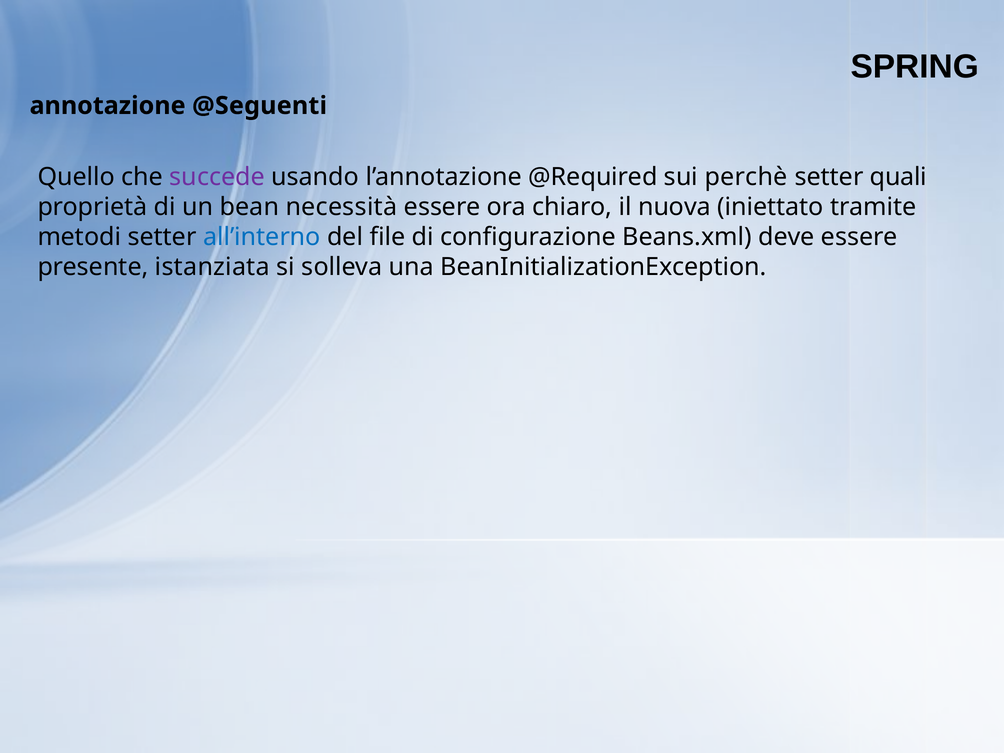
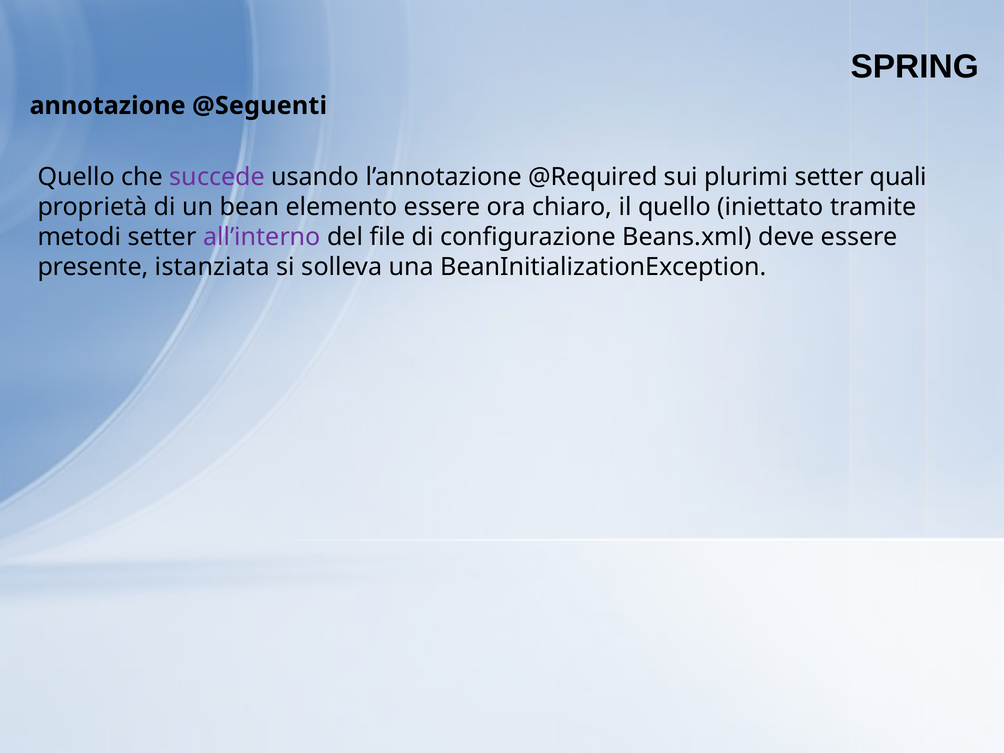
perchè: perchè -> plurimi (746, 177)
necessità: necessità -> elemento (342, 207)
il nuova: nuova -> quello (674, 207)
all’interno colour: blue -> purple (262, 237)
